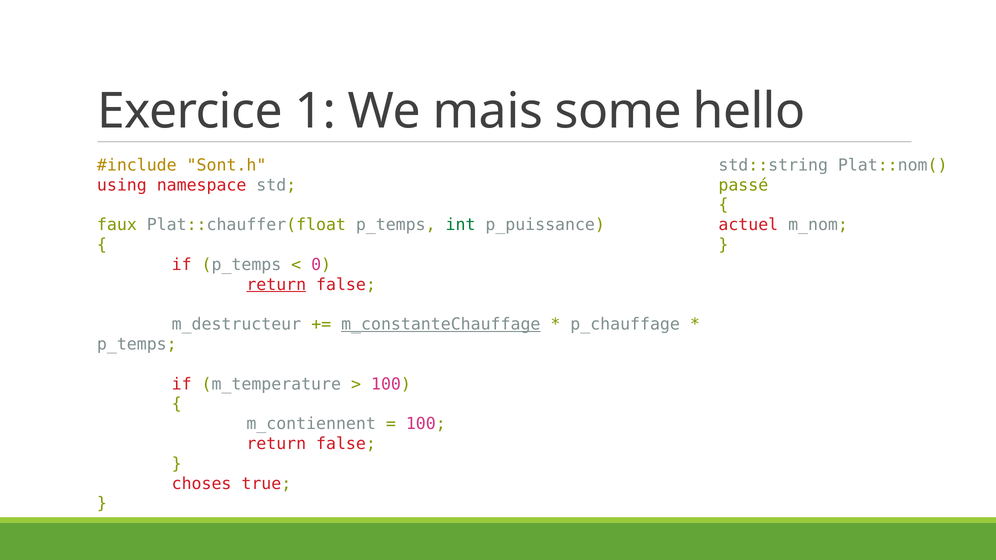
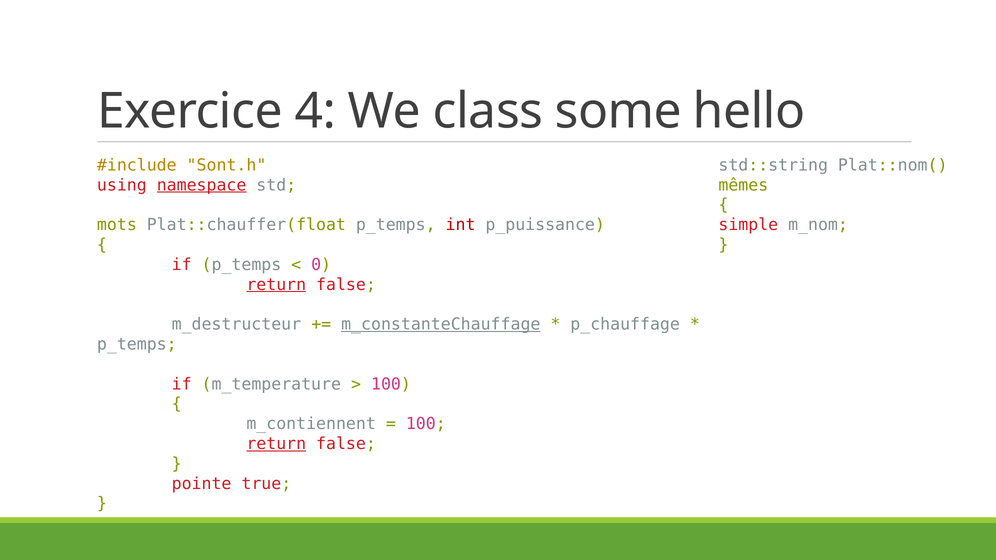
1: 1 -> 4 (315, 112)
mais: mais -> class (488, 112)
namespace underline: none -> present (202, 185)
passé: passé -> mêmes (743, 185)
faux: faux -> mots (117, 225)
int colour: green -> red (461, 225)
actuel: actuel -> simple (748, 225)
return underline: none -> present (276, 444)
choses: choses -> pointe (202, 484)
